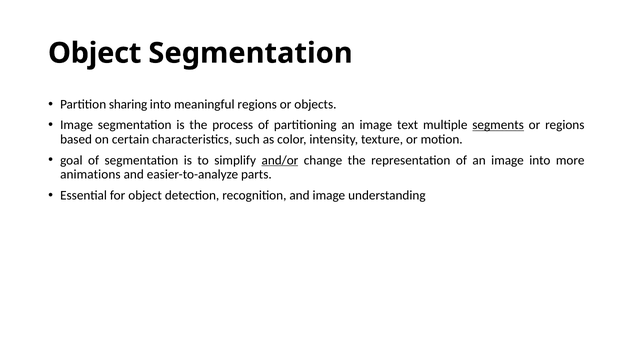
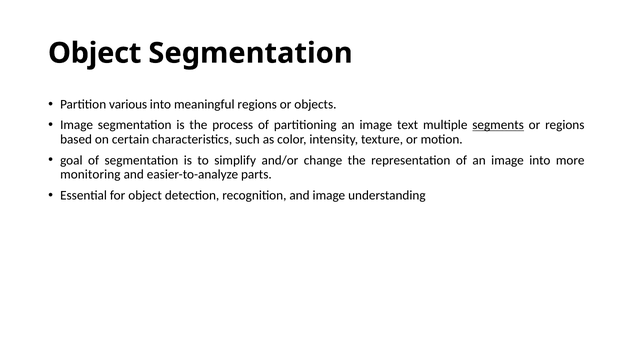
sharing: sharing -> various (128, 104)
and/or underline: present -> none (280, 160)
animations: animations -> monitoring (90, 174)
